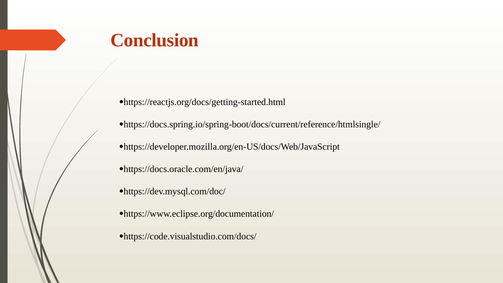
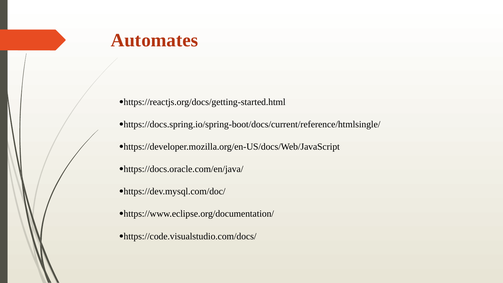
Conclusion: Conclusion -> Automates (154, 40)
